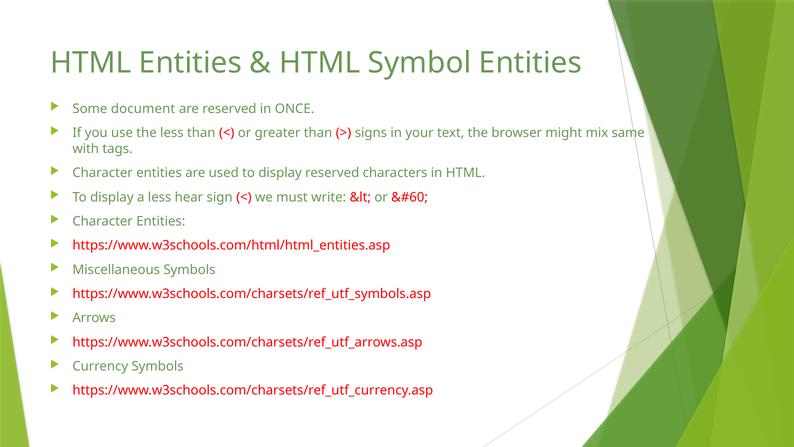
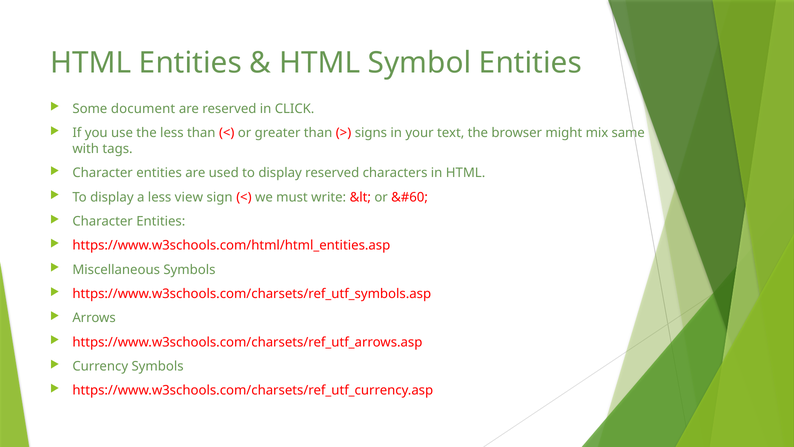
ONCE: ONCE -> CLICK (295, 109)
hear: hear -> view (189, 197)
